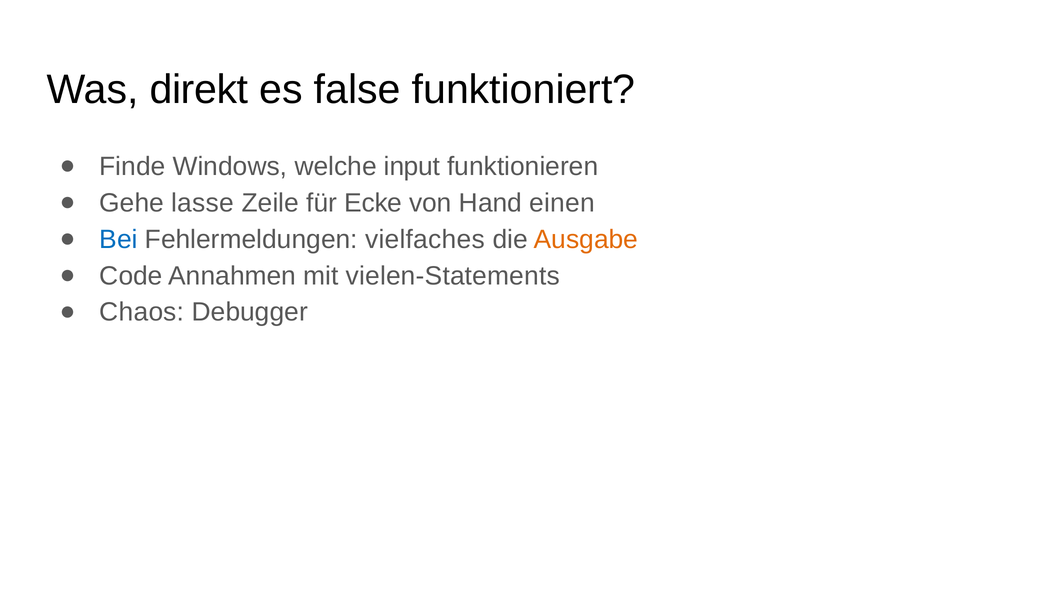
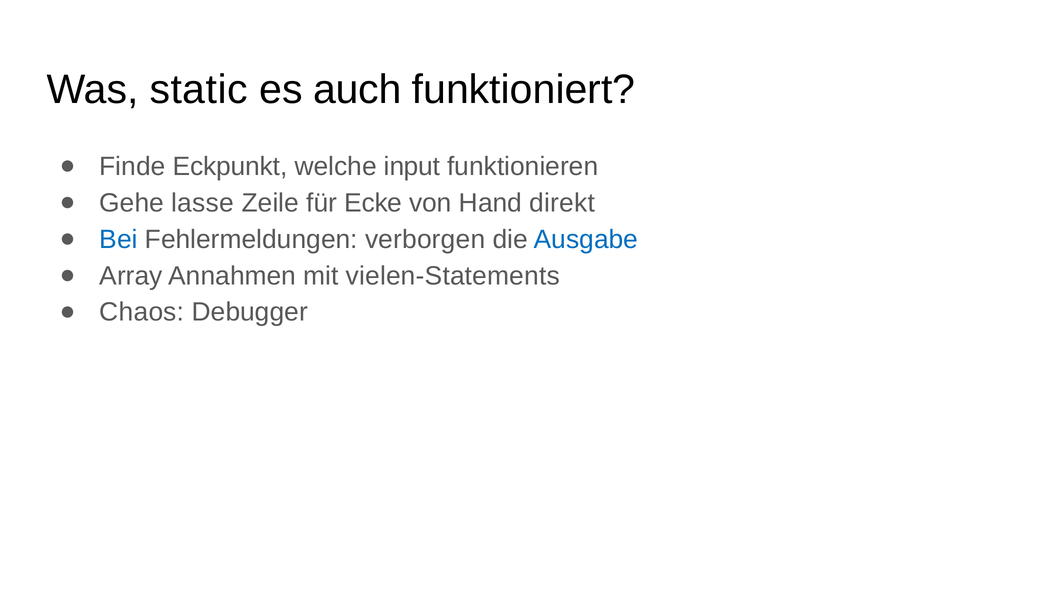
direkt: direkt -> static (199, 90)
false: false -> auch (357, 90)
Windows: Windows -> Eckpunkt (230, 166)
einen: einen -> direkt (562, 203)
vielfaches: vielfaches -> verborgen (425, 239)
Ausgabe colour: orange -> blue (586, 239)
Code: Code -> Array (131, 276)
